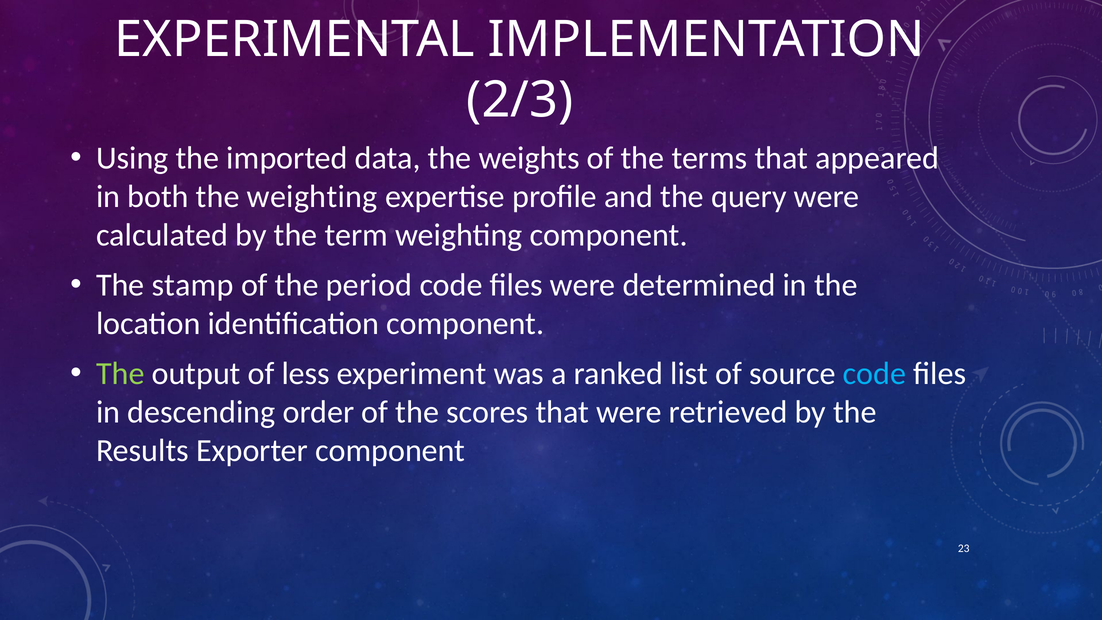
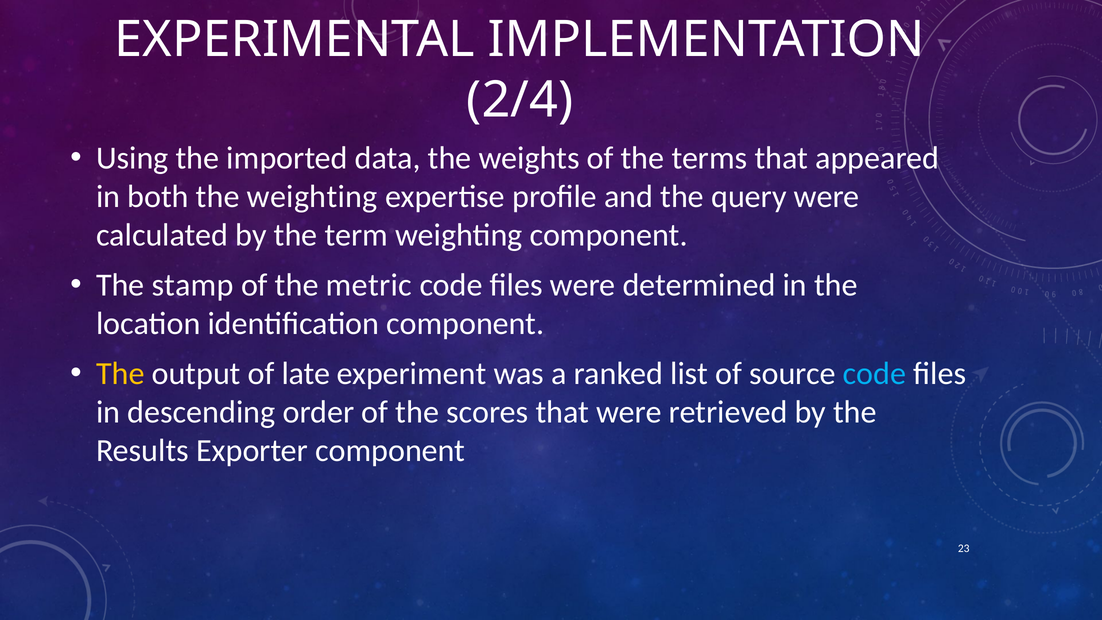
2/3: 2/3 -> 2/4 (520, 100)
period: period -> metric (369, 285)
The colour: light green -> yellow (120, 374)
less: less -> late (306, 374)
